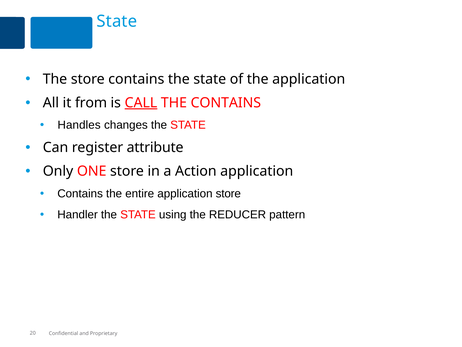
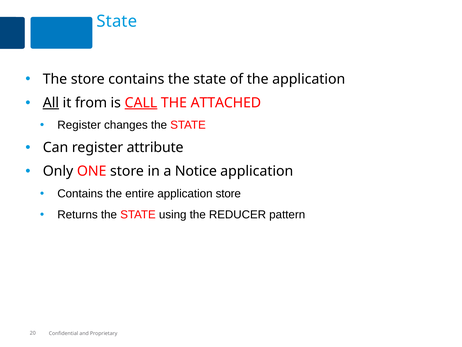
All underline: none -> present (51, 103)
THE CONTAINS: CONTAINS -> ATTACHED (226, 103)
Handles: Handles -> Register (79, 125)
Action: Action -> Notice (196, 171)
Handler: Handler -> Returns (78, 214)
